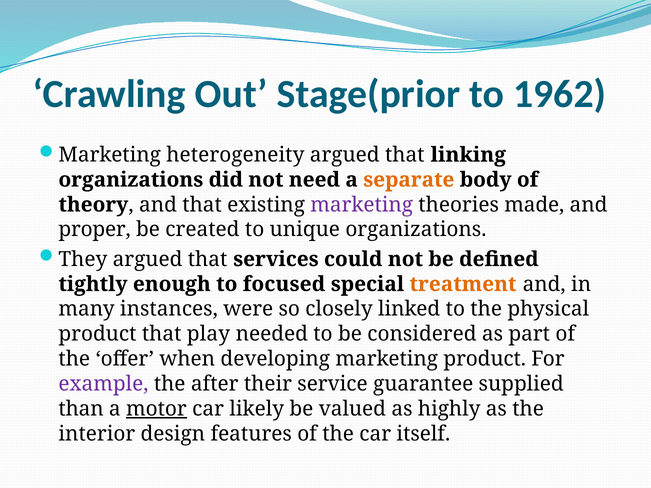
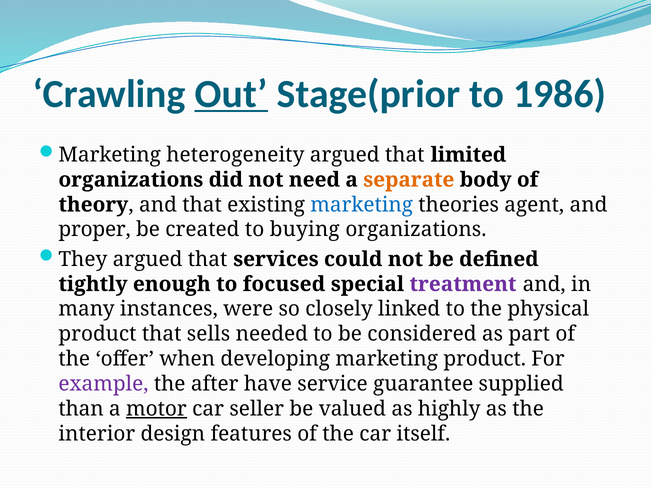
Out underline: none -> present (231, 94)
1962: 1962 -> 1986 (560, 94)
linking: linking -> limited (468, 155)
marketing colour: purple -> blue (362, 205)
made: made -> agent (534, 205)
unique: unique -> buying (305, 230)
treatment colour: orange -> purple (463, 284)
play: play -> sells (208, 334)
their: their -> have (268, 384)
likely: likely -> seller (257, 409)
